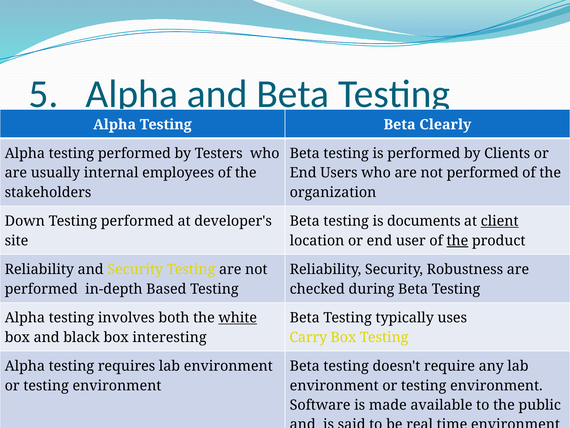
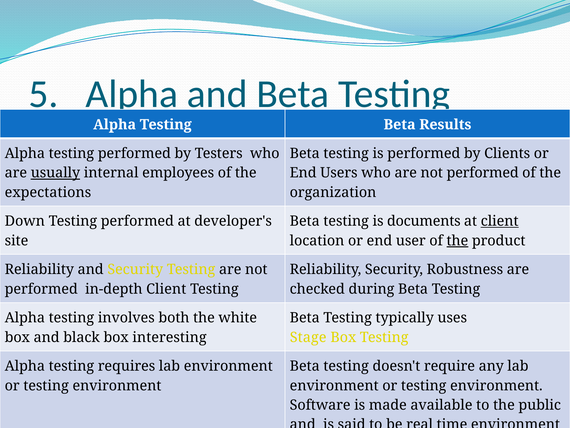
Clearly: Clearly -> Results (445, 124)
usually underline: none -> present (55, 173)
stakeholders: stakeholders -> expectations (48, 192)
in-depth Based: Based -> Client (166, 289)
white underline: present -> none (238, 318)
Carry: Carry -> Stage (308, 337)
